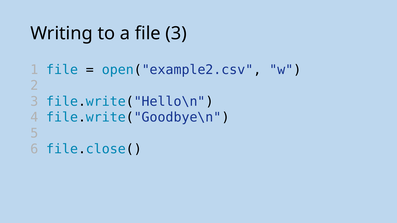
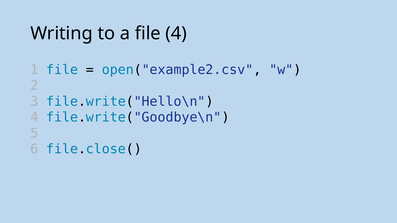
file 3: 3 -> 4 (176, 33)
